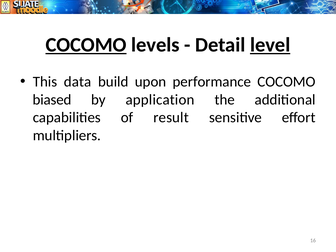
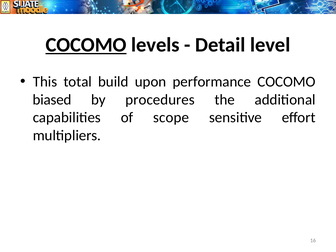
level underline: present -> none (270, 45)
data: data -> total (78, 82)
application: application -> procedures (160, 100)
result: result -> scope (171, 118)
